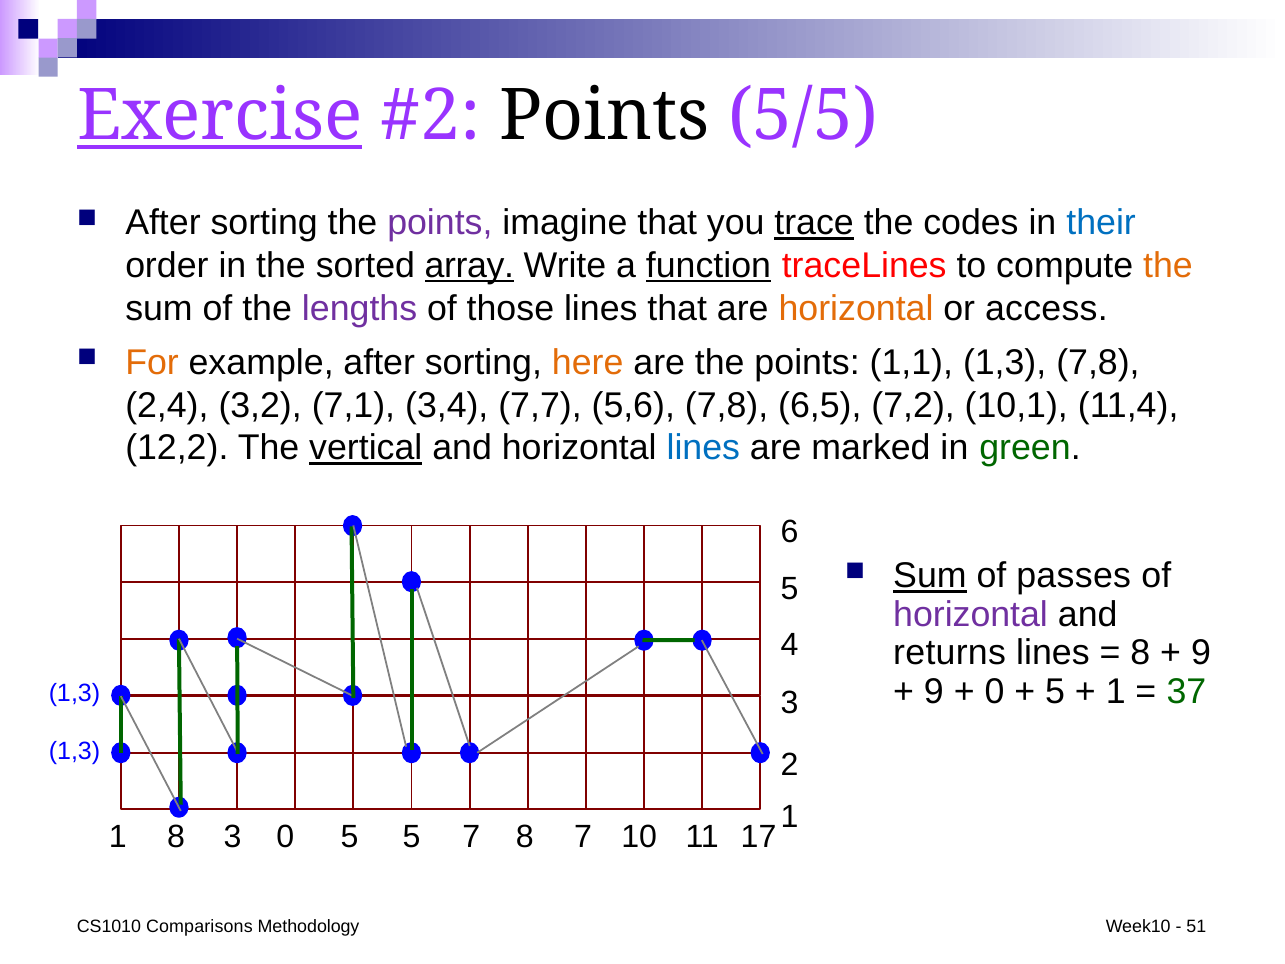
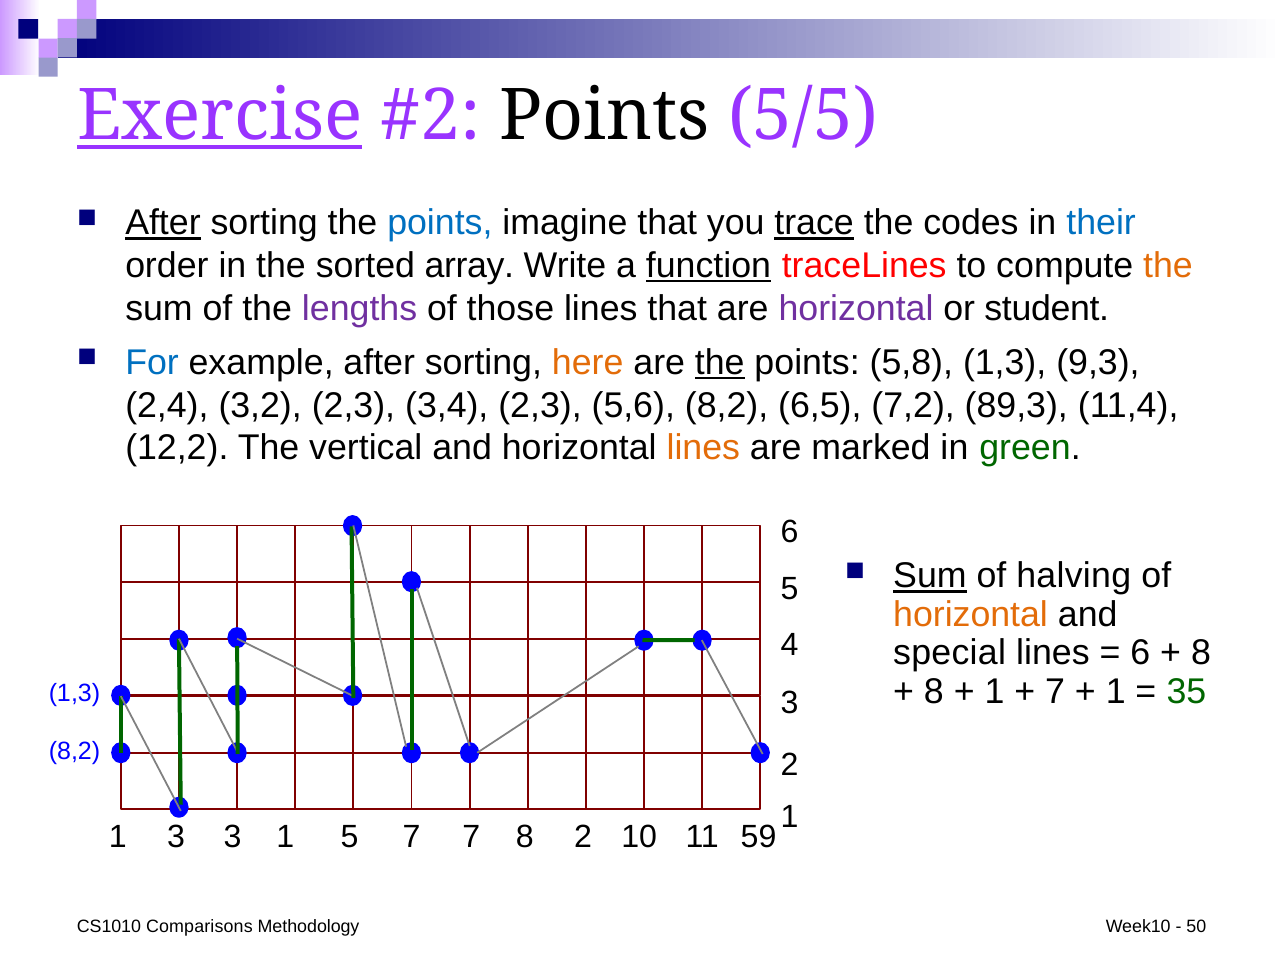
After underline: none -> present (163, 223)
points colour: purple -> blue (440, 223)
array underline: present -> none (469, 266)
horizontal colour: orange -> purple (856, 309)
access: access -> student (1047, 309)
For colour: orange -> blue (152, 362)
the underline: none -> present (720, 362)
1,1: 1,1 -> 5,8 (911, 362)
1,3 7,8: 7,8 -> 9,3 (1098, 362)
3,2 7,1: 7,1 -> 2,3 (353, 405)
3,4 7,7: 7,7 -> 2,3 (540, 405)
5,6 7,8: 7,8 -> 8,2 (727, 405)
10,1: 10,1 -> 89,3 (1016, 405)
vertical underline: present -> none (366, 448)
lines colour: blue -> orange (703, 448)
passes: passes -> halving (1074, 576)
horizontal colour: purple -> orange (971, 614)
returns: returns -> special (950, 653)
8: 8 -> 6 (1140, 653)
9: 9 -> 8 (1201, 653)
9: 9 -> 8 (934, 692)
0: 0 -> 1 (995, 692)
5: 5 -> 7 (1055, 692)
37: 37 -> 35 (1186, 692)
1,3: 1,3 -> 8,2 (75, 751)
1 8: 8 -> 3 (176, 836)
3 0: 0 -> 1 (285, 836)
5 5: 5 -> 7 (412, 836)
8 7: 7 -> 2 (583, 836)
17: 17 -> 59 (759, 836)
51: 51 -> 50 (1196, 926)
